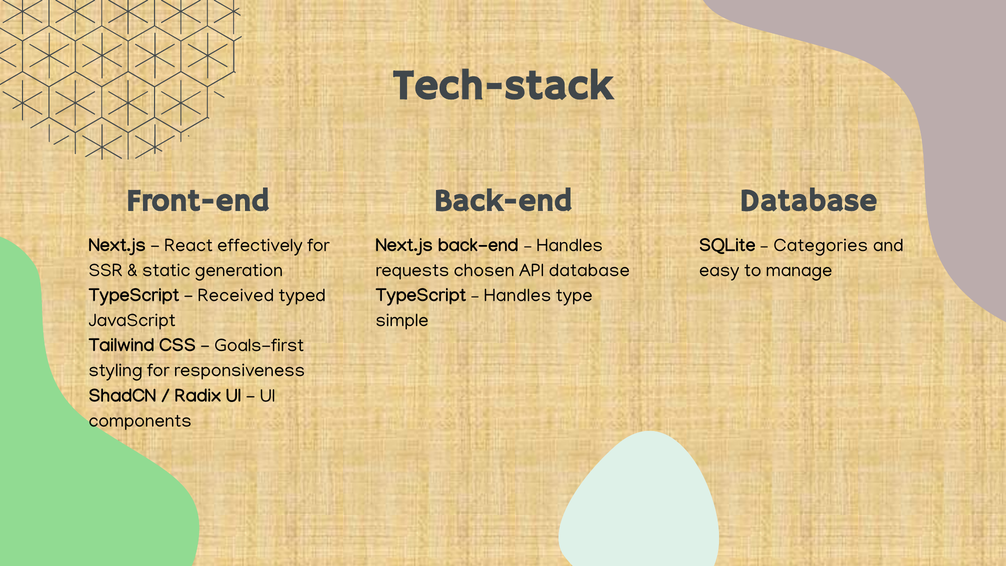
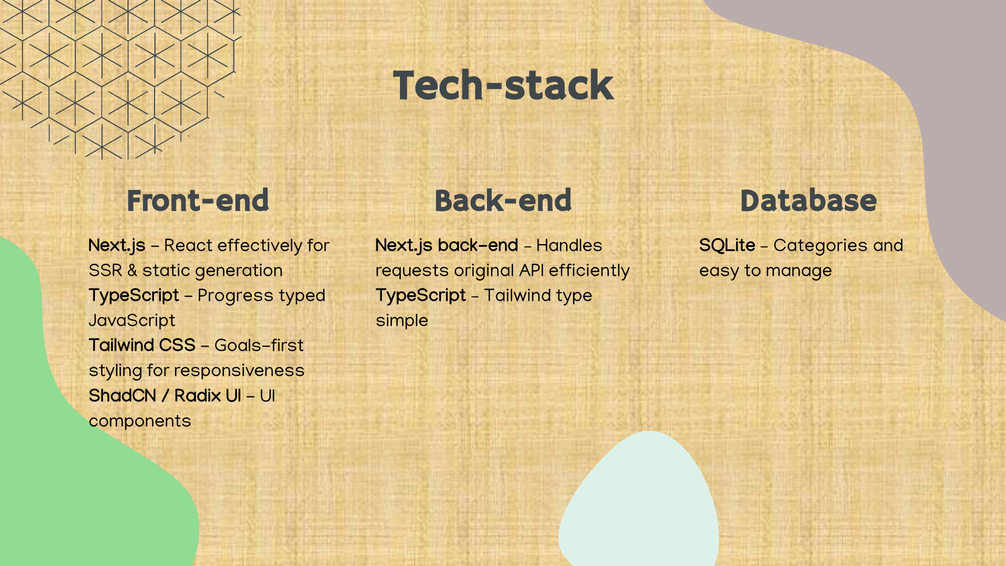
chosen: chosen -> original (484, 270)
API database: database -> efficiently (589, 270)
Received: Received -> Progress (236, 295)
Handles: Handles -> Tailwind (518, 295)
